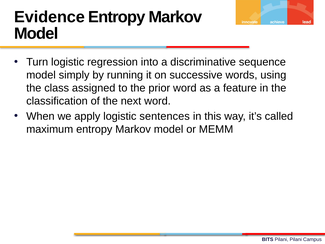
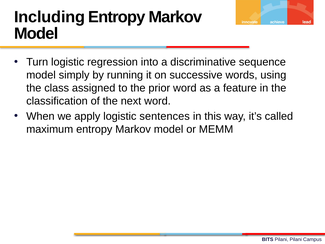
Evidence: Evidence -> Including (50, 17)
